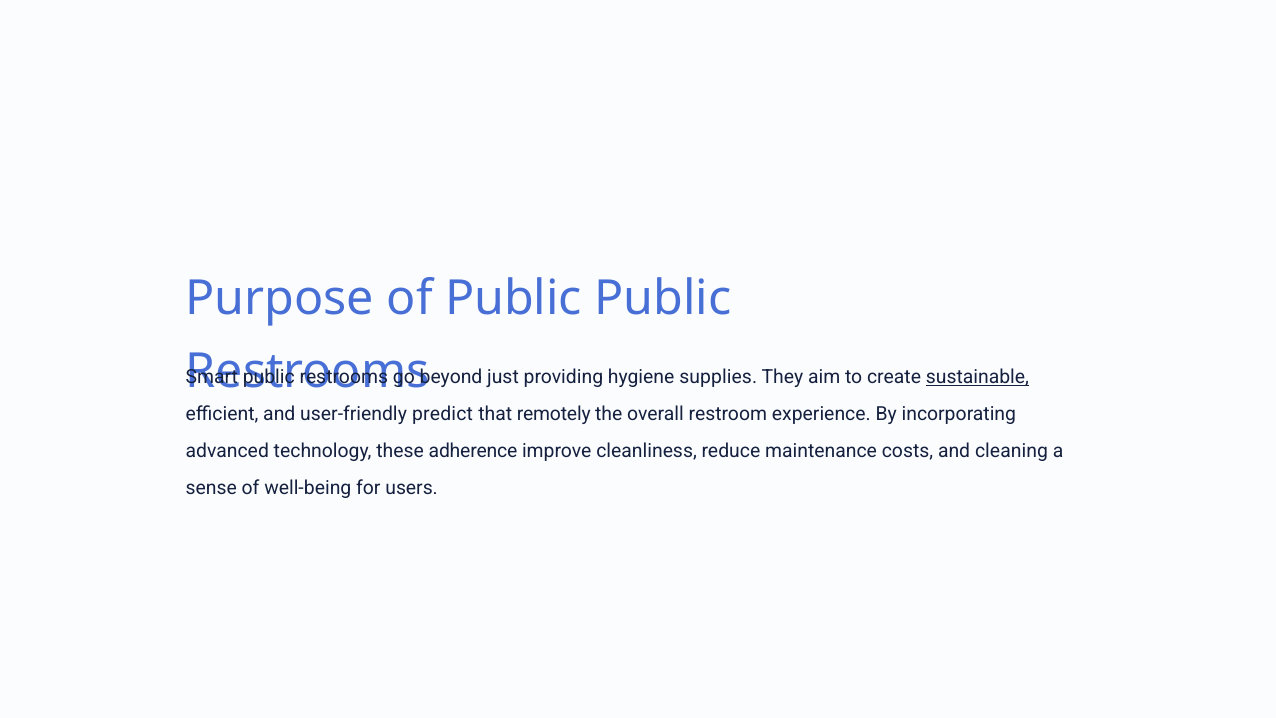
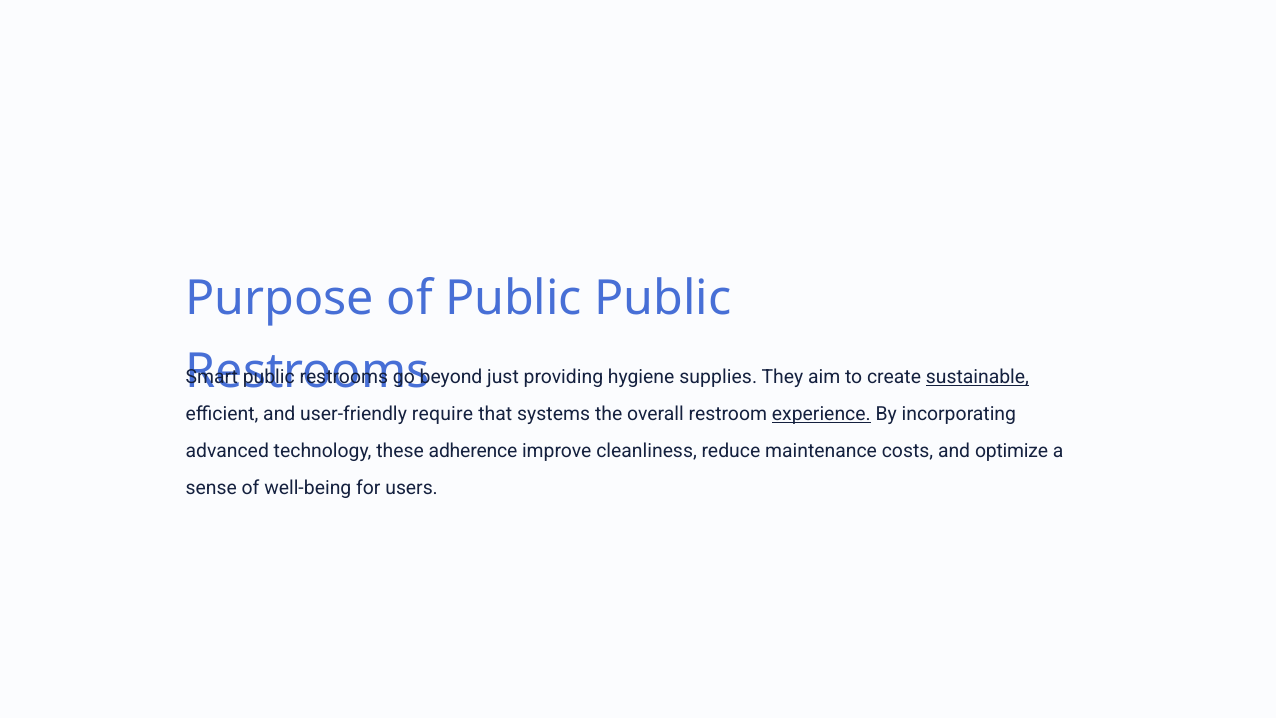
predict: predict -> require (442, 414)
remotely: remotely -> systems (554, 414)
experience underline: none -> present (821, 414)
cleaning: cleaning -> optimize (1012, 451)
